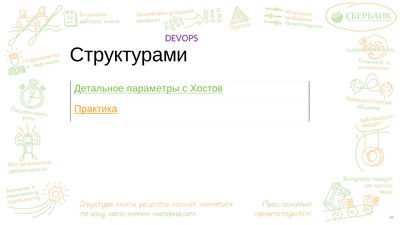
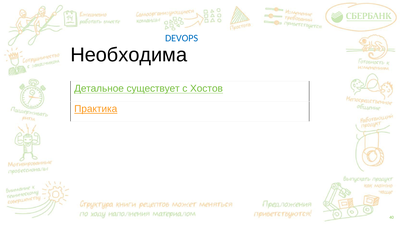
DEVOPS colour: purple -> blue (182, 38)
Структурами: Структурами -> Необходима (129, 55)
параметры: параметры -> существует (153, 89)
